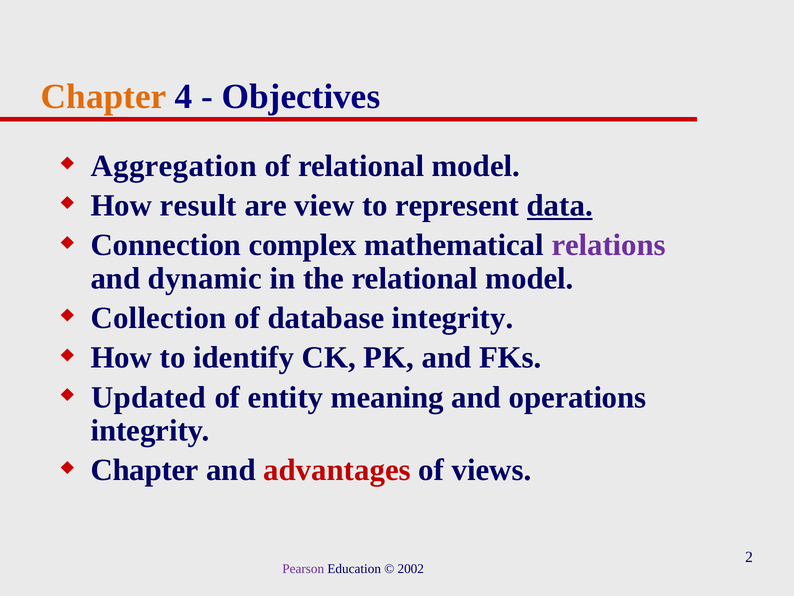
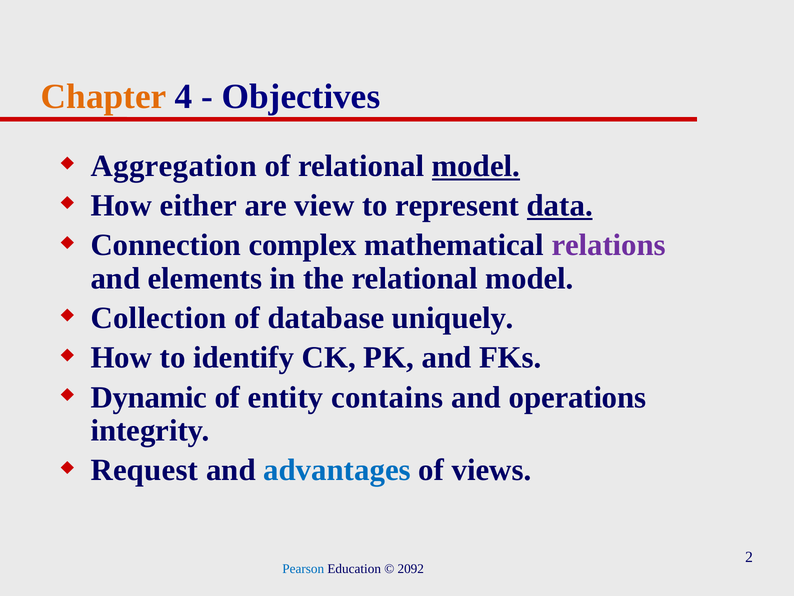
model underline: none -> present (476, 166)
result: result -> either (198, 205)
dynamic: dynamic -> elements (205, 278)
database integrity: integrity -> uniquely (453, 318)
Updated: Updated -> Dynamic (149, 397)
meaning: meaning -> contains (387, 397)
Chapter: Chapter -> Request (144, 470)
advantages colour: red -> blue (337, 470)
Pearson colour: purple -> blue (303, 569)
2002: 2002 -> 2092 (411, 569)
